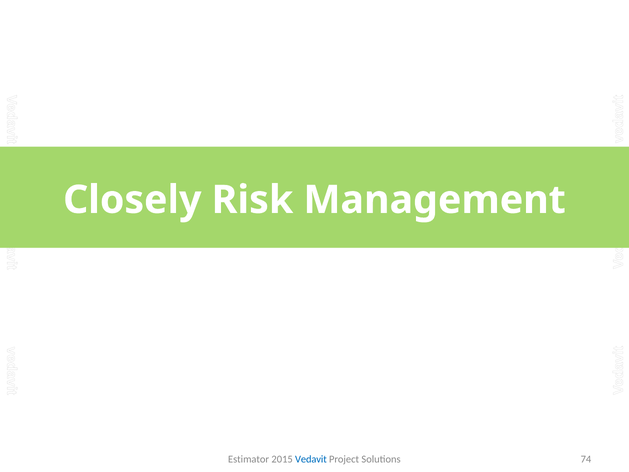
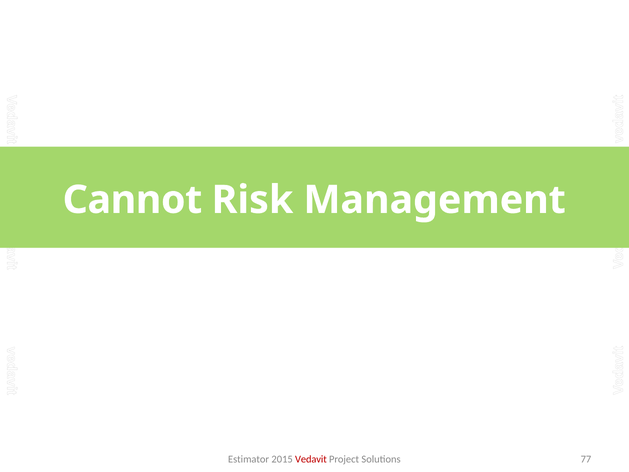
Closely: Closely -> Cannot (132, 200)
Vedavit colour: blue -> red (311, 459)
74: 74 -> 77 (586, 459)
